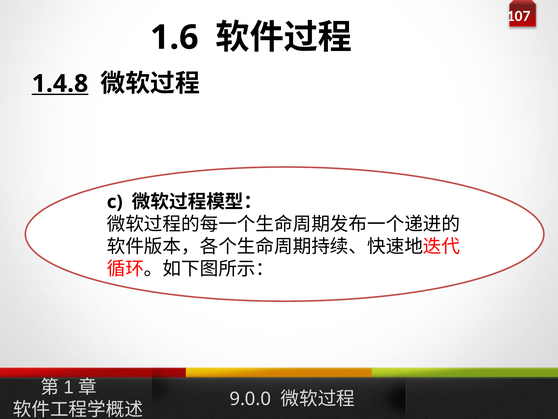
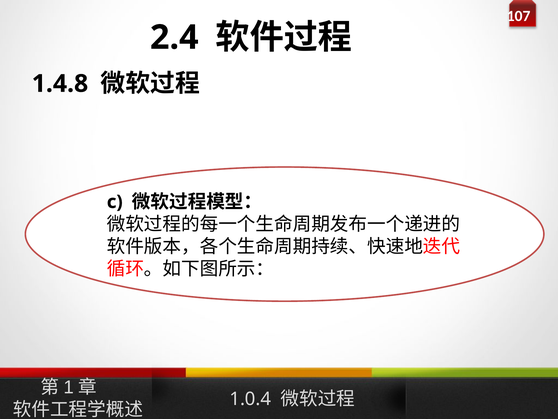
1.6: 1.6 -> 2.4 (174, 37)
1.4.8 underline: present -> none (60, 84)
9.0.0: 9.0.0 -> 1.0.4 (250, 399)
